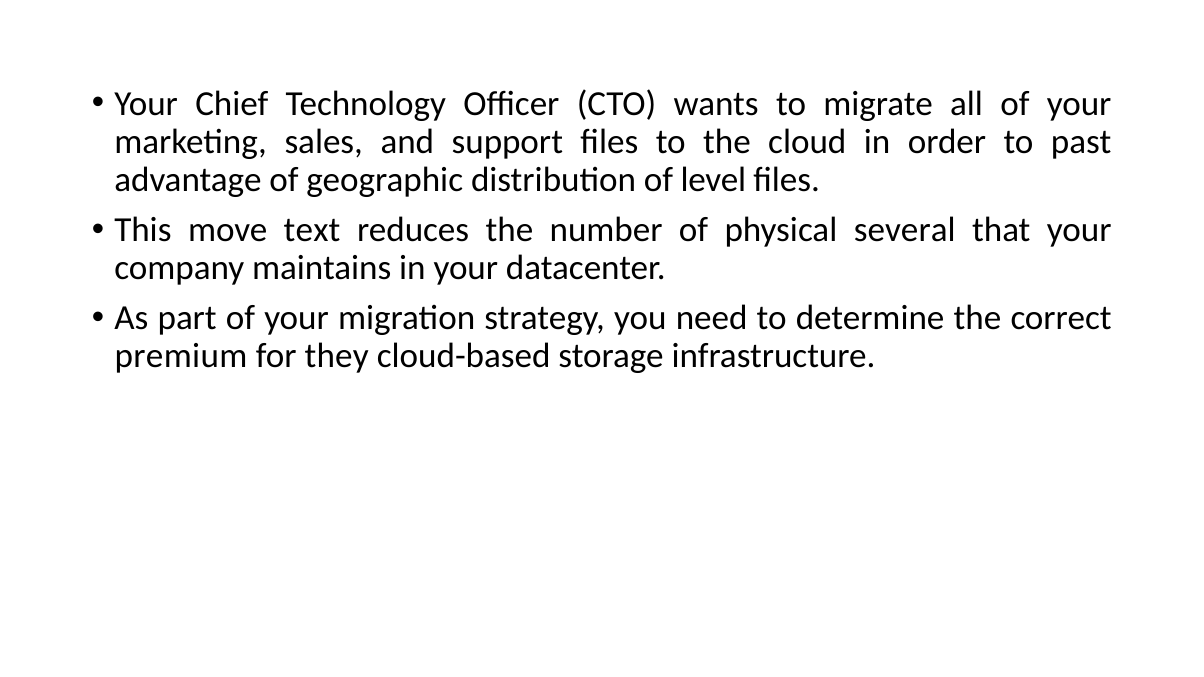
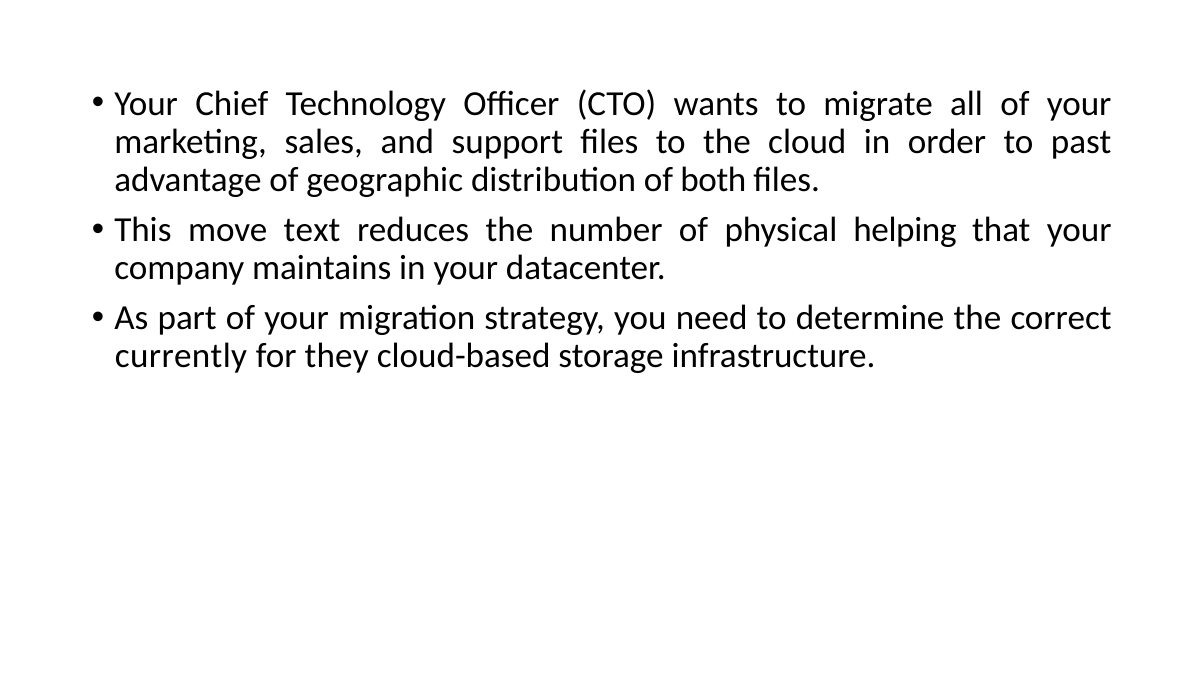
level: level -> both (713, 180)
several: several -> helping (905, 230)
premium: premium -> currently (181, 356)
